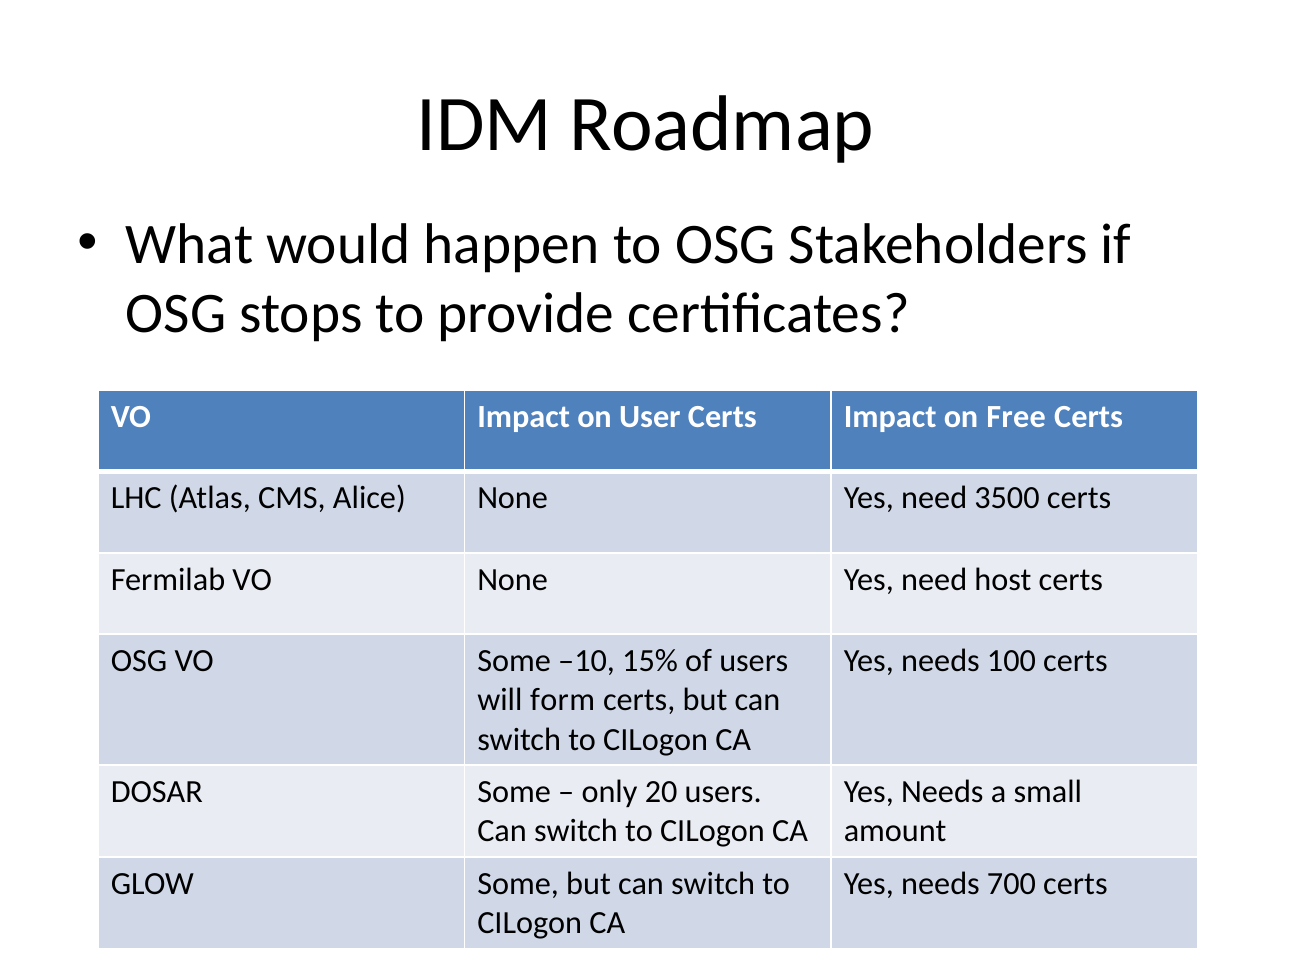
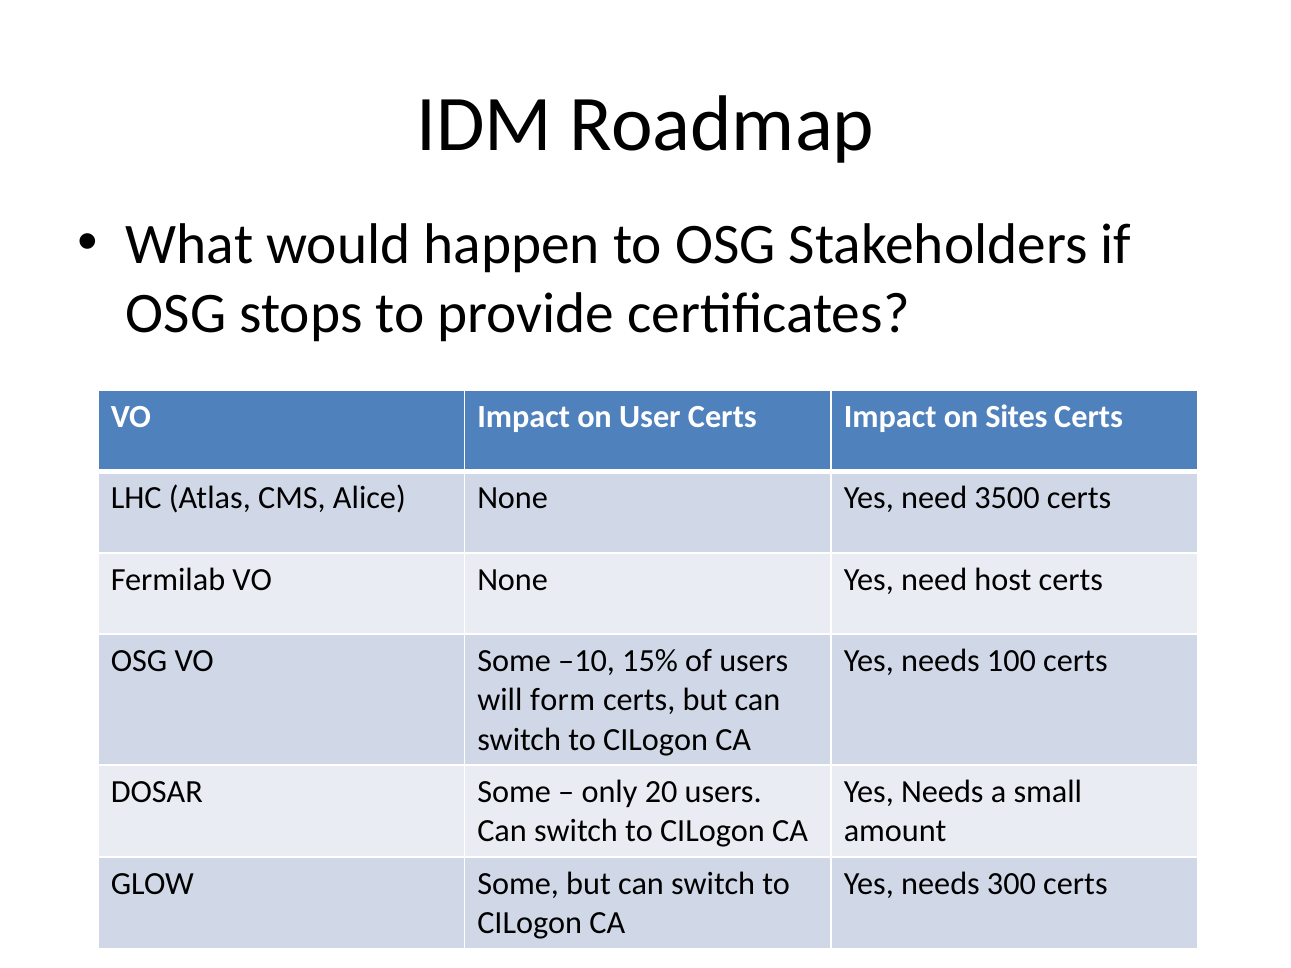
Free: Free -> Sites (1016, 417)
700: 700 -> 300 (1011, 884)
